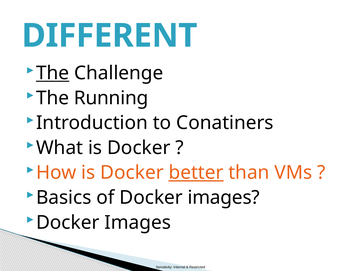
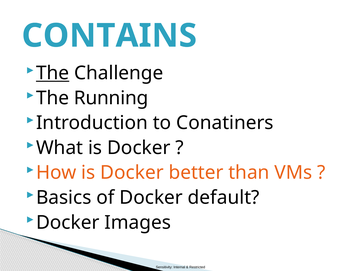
DIFFERENT: DIFFERENT -> CONTAINS (109, 36)
better underline: present -> none (196, 173)
of Docker images: images -> default (224, 197)
